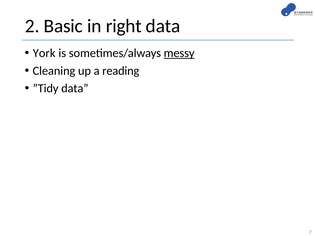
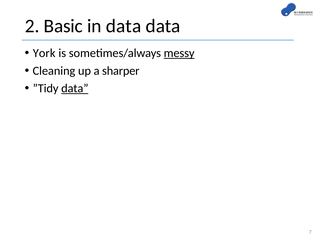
in right: right -> data (124, 26)
reading: reading -> sharper (121, 71)
data underline: none -> present (75, 88)
